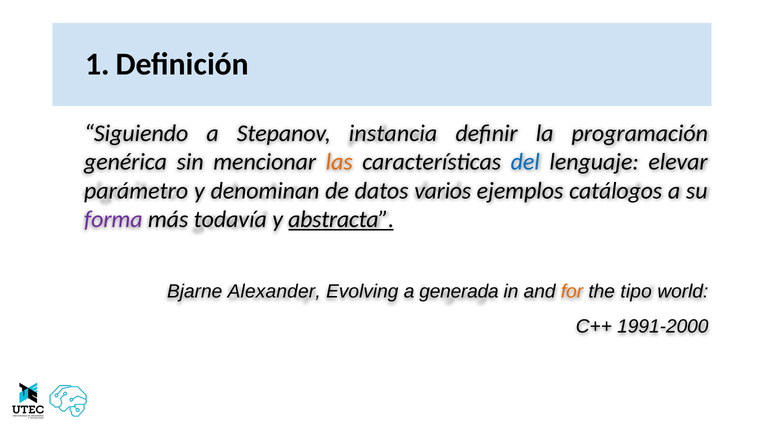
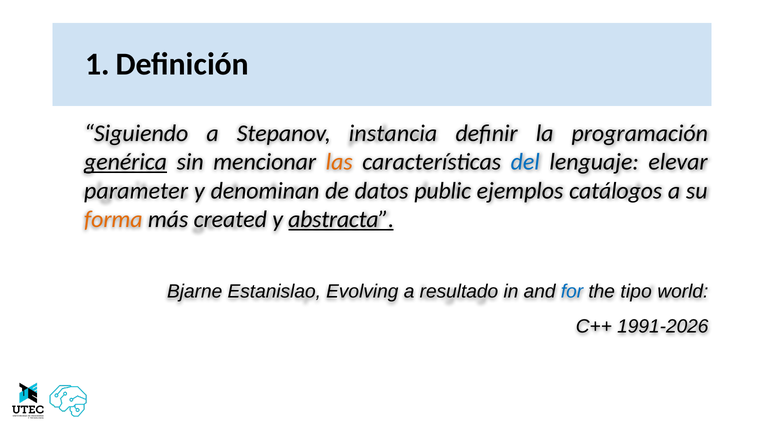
genérica underline: none -> present (126, 162)
parámetro: parámetro -> parameter (136, 191)
varios: varios -> public (443, 191)
forma colour: purple -> orange (113, 219)
todavía: todavía -> created (230, 219)
Alexander: Alexander -> Estanislao (274, 291)
generada: generada -> resultado (459, 291)
for colour: orange -> blue (572, 291)
1991-2000: 1991-2000 -> 1991-2026 (663, 326)
